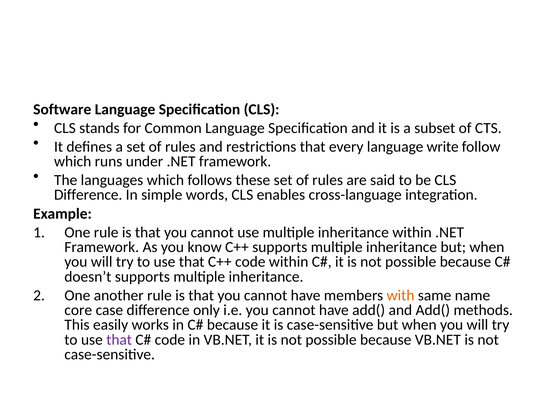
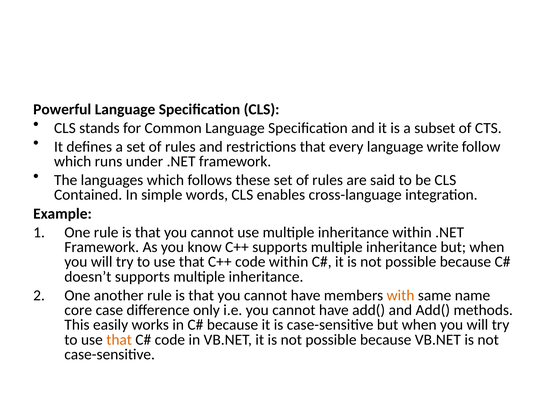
Software: Software -> Powerful (62, 109)
Difference: Difference -> Contained (88, 195)
that colour: purple -> orange (119, 340)
